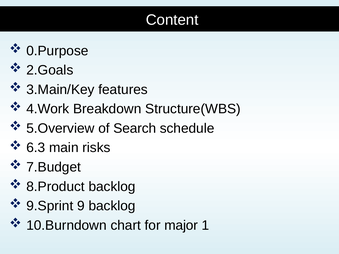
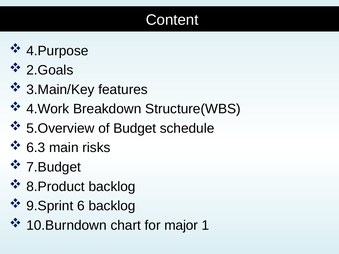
0.Purpose: 0.Purpose -> 4.Purpose (57, 51)
Search: Search -> Budget (135, 128)
9: 9 -> 6 (81, 206)
